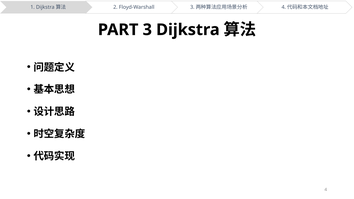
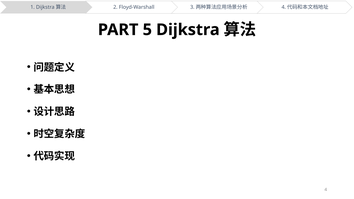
3: 3 -> 5 (147, 30)
